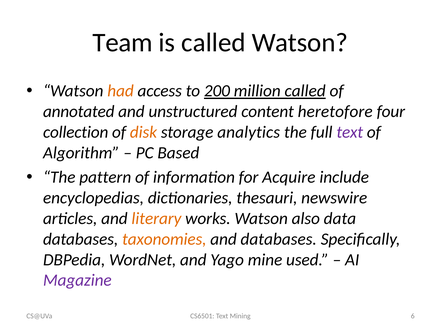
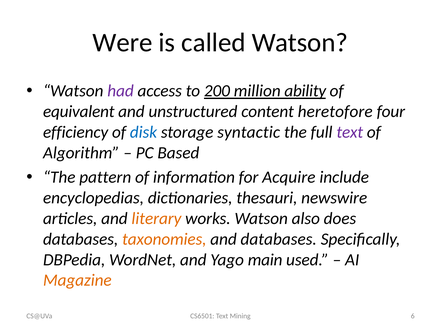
Team: Team -> Were (123, 43)
had colour: orange -> purple (121, 91)
million called: called -> ability (305, 91)
annotated: annotated -> equivalent (79, 111)
collection: collection -> efficiency (76, 132)
disk colour: orange -> blue (144, 132)
analytics: analytics -> syntactic (249, 132)
data: data -> does (340, 218)
mine: mine -> main (265, 260)
Magazine colour: purple -> orange (77, 280)
